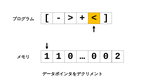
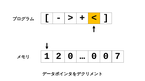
1 1: 1 -> 2 (59, 56)
2: 2 -> 7 (118, 56)
